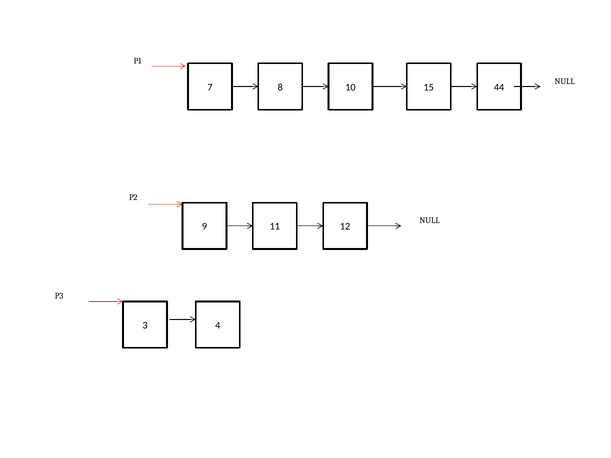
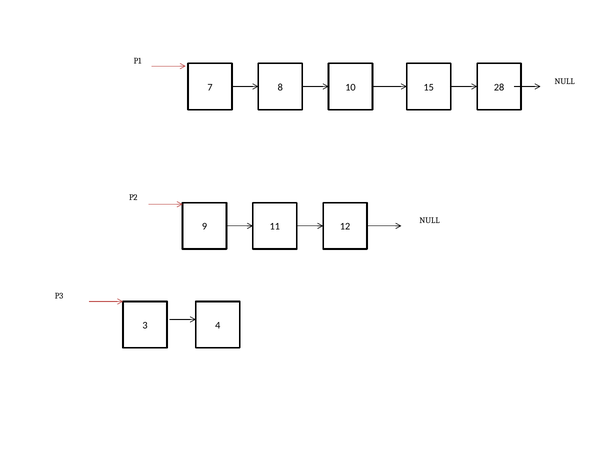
44: 44 -> 28 (499, 87)
